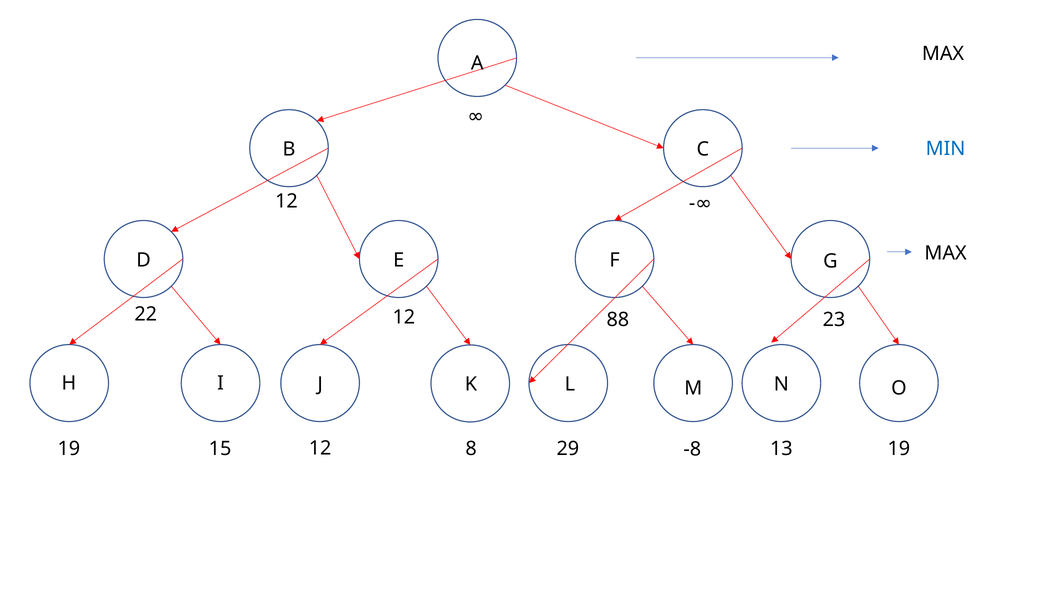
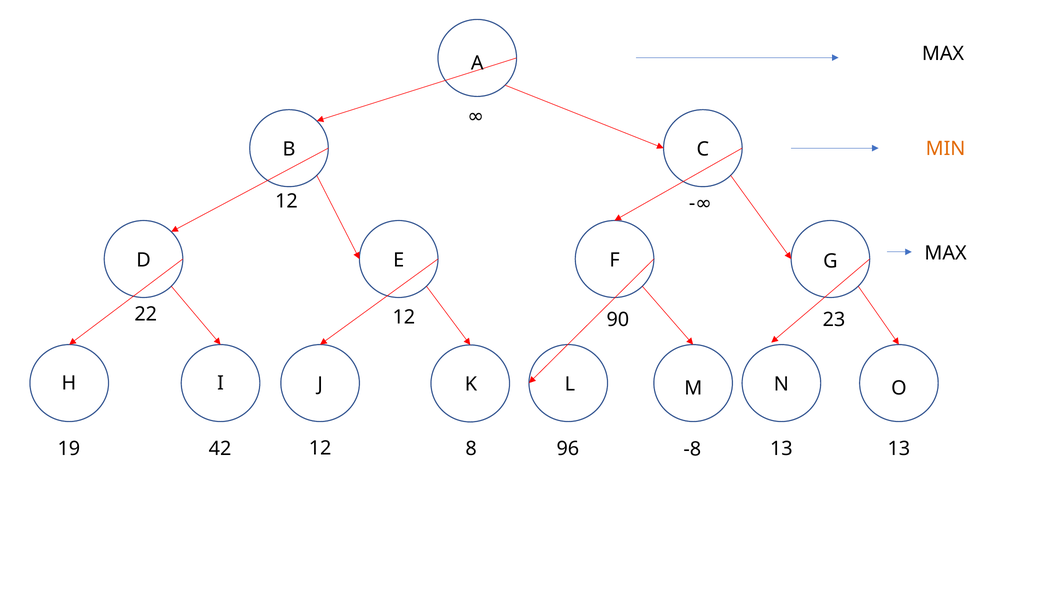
MIN colour: blue -> orange (946, 149)
88: 88 -> 90 (618, 320)
15: 15 -> 42 (220, 449)
29: 29 -> 96 (568, 449)
13 19: 19 -> 13 (899, 449)
